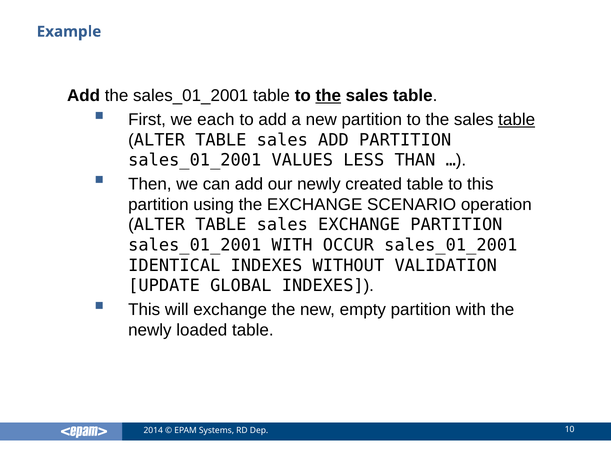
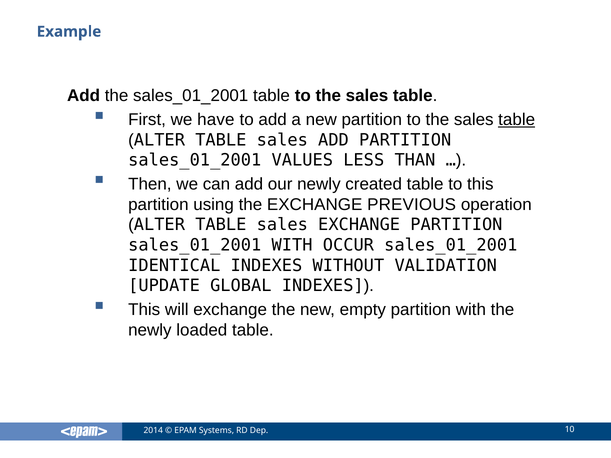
the underline: present -> none (328, 96)
each: each -> have (216, 120)
SCENARIO: SCENARIO -> PREVIOUS (412, 205)
